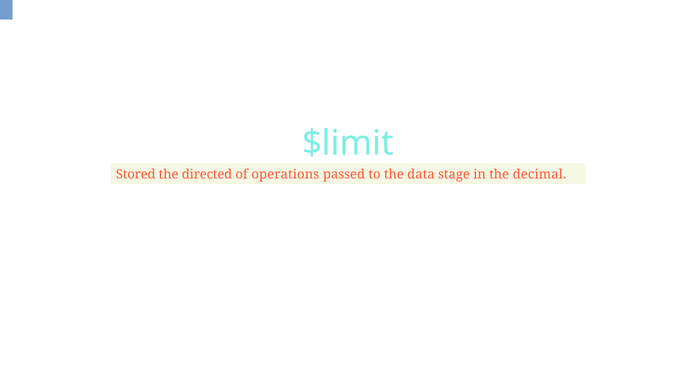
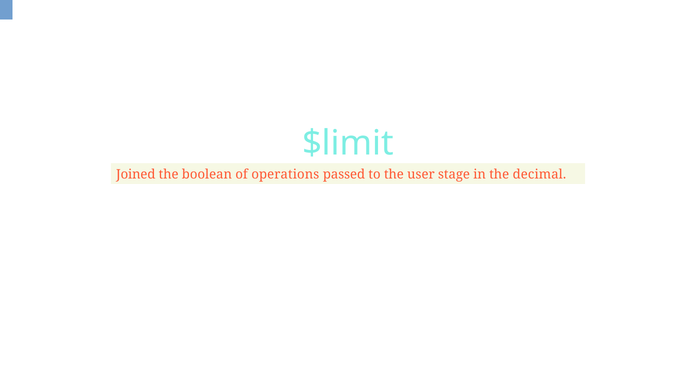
Stored: Stored -> Joined (136, 175)
directed: directed -> boolean (207, 175)
data: data -> user (421, 175)
